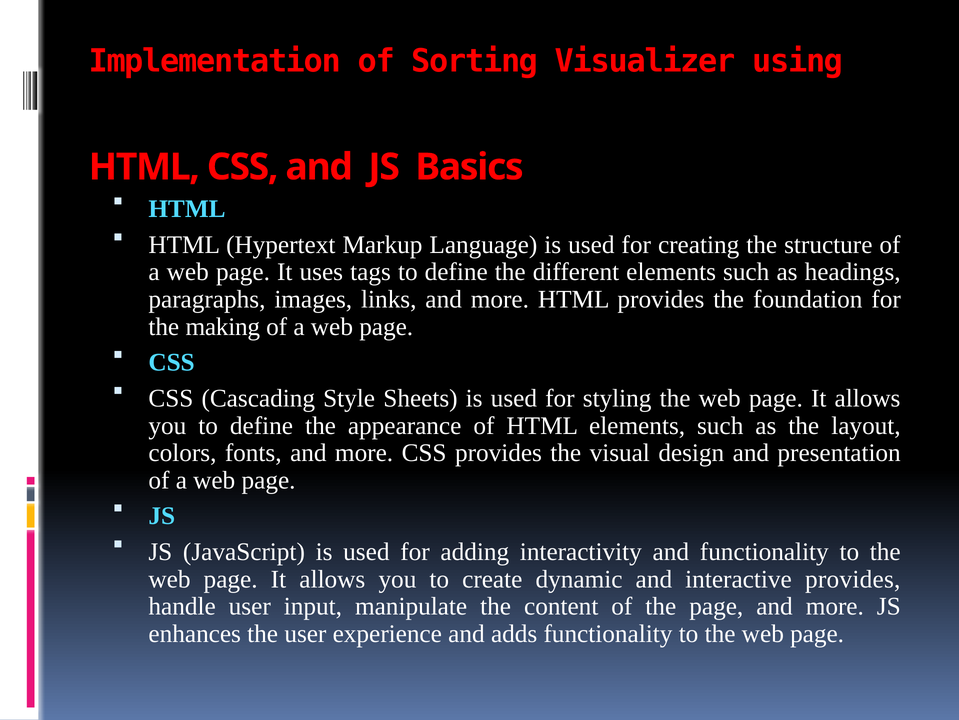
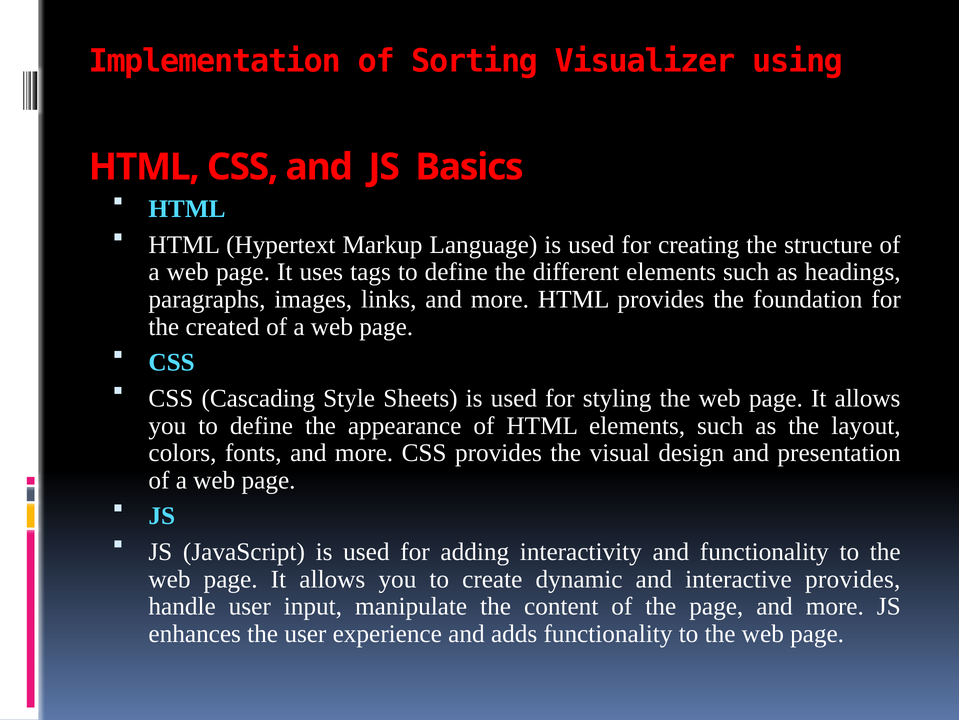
making: making -> created (223, 326)
